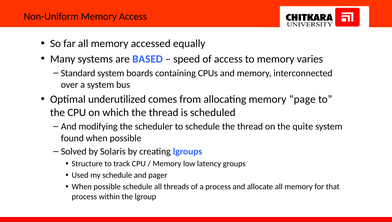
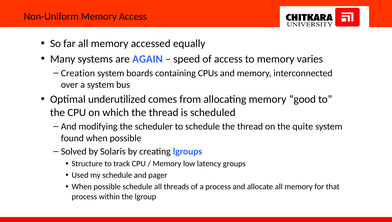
BASED: BASED -> AGAIN (148, 59)
Standard: Standard -> Creation (78, 73)
page: page -> good (302, 99)
